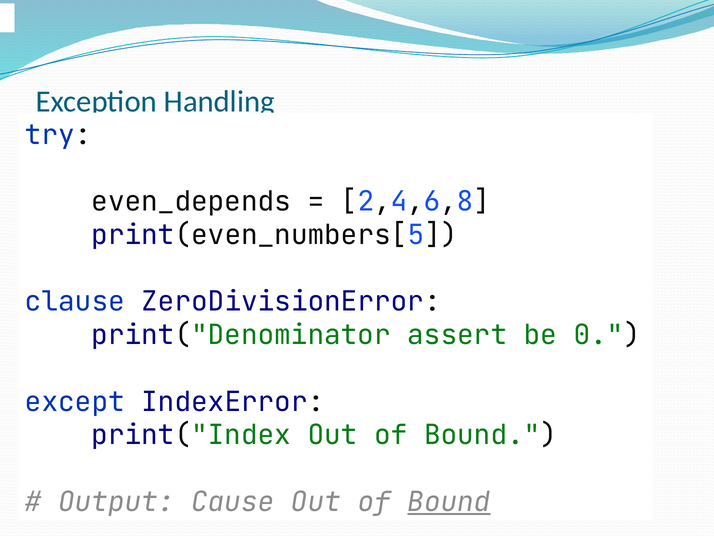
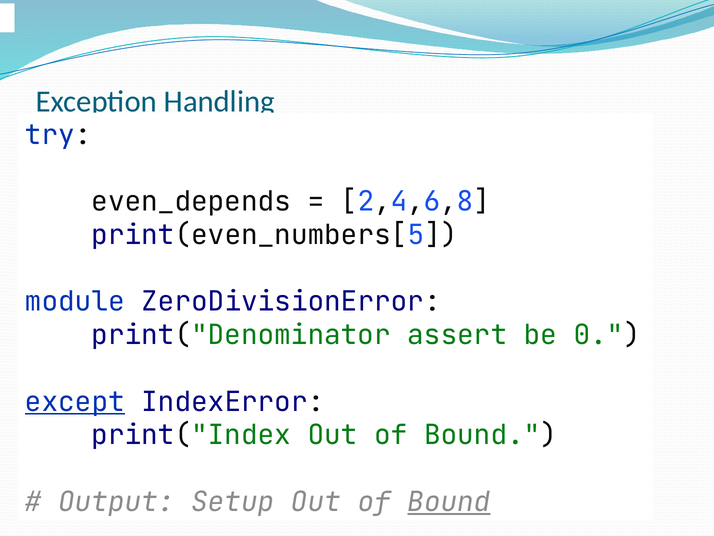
clause: clause -> module (75, 301)
except underline: none -> present (75, 401)
Cause: Cause -> Setup (233, 502)
